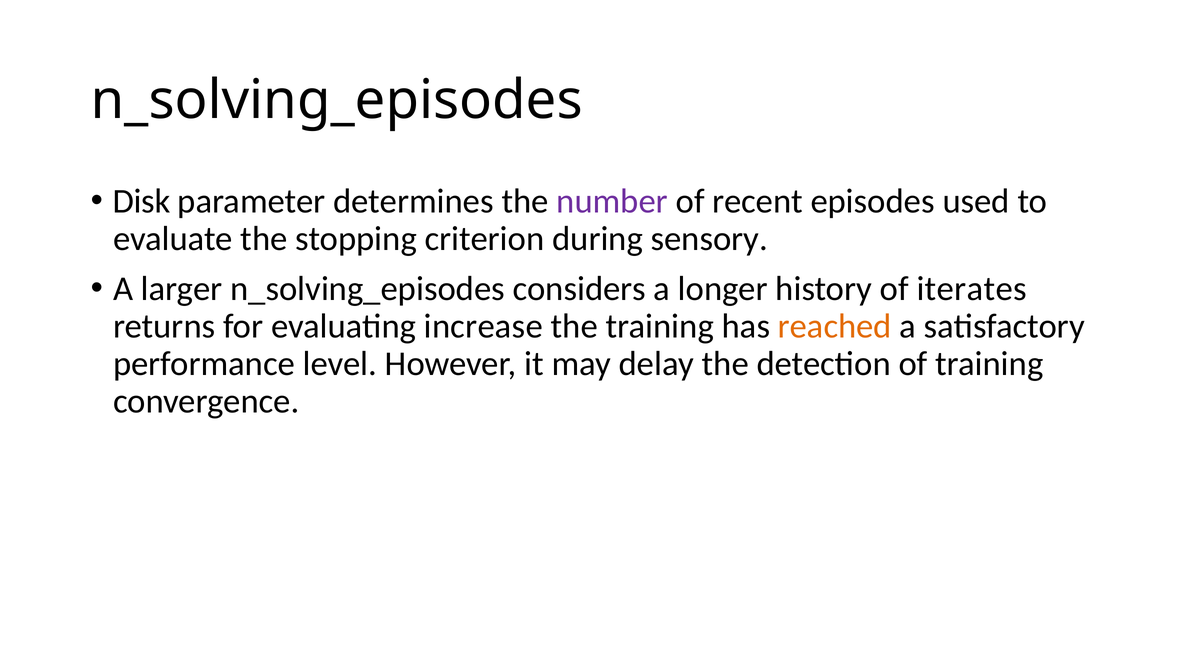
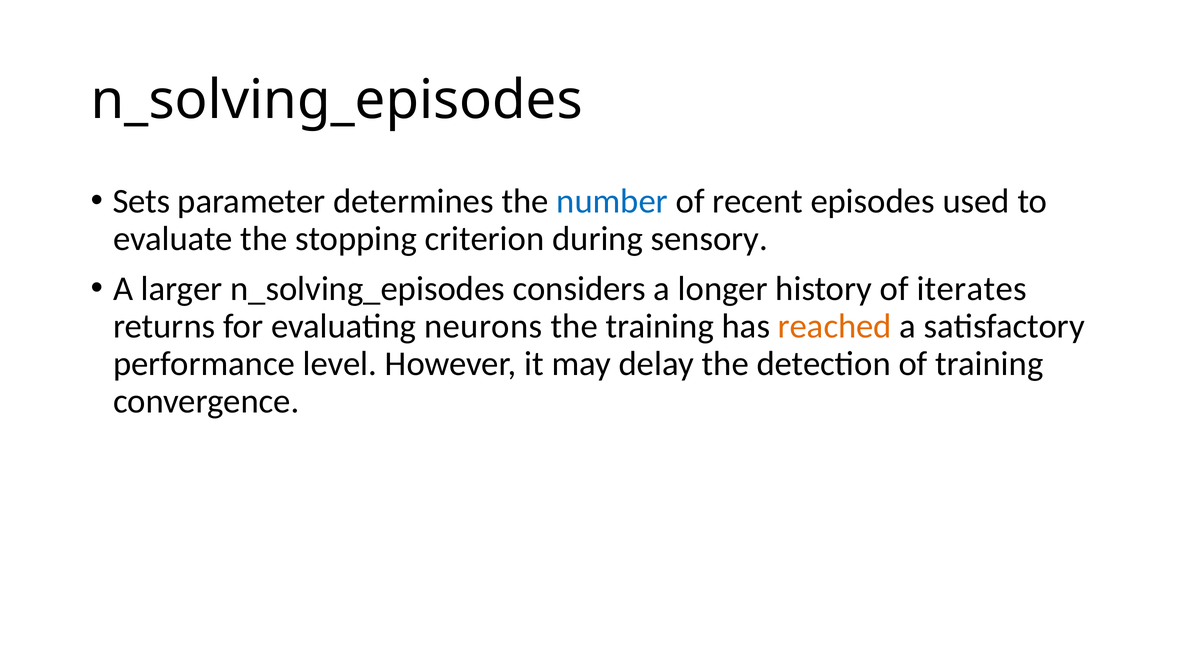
Disk: Disk -> Sets (141, 201)
number colour: purple -> blue (612, 201)
increase: increase -> neurons (483, 326)
